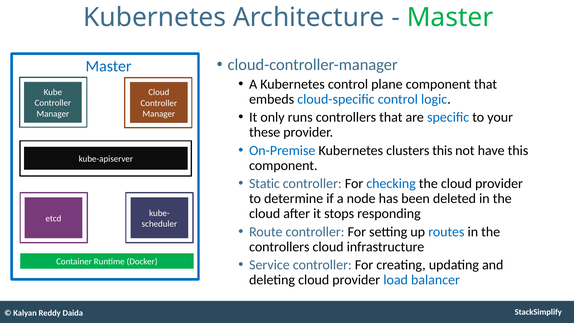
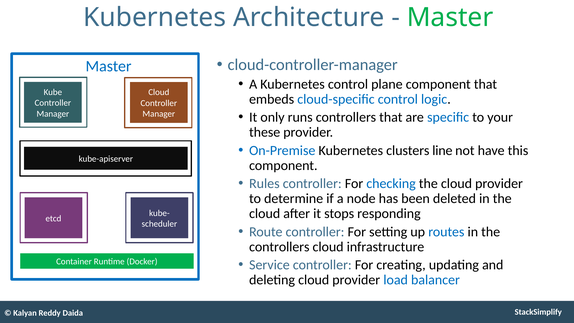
clusters this: this -> line (442, 150)
Static: Static -> Rules (264, 183)
